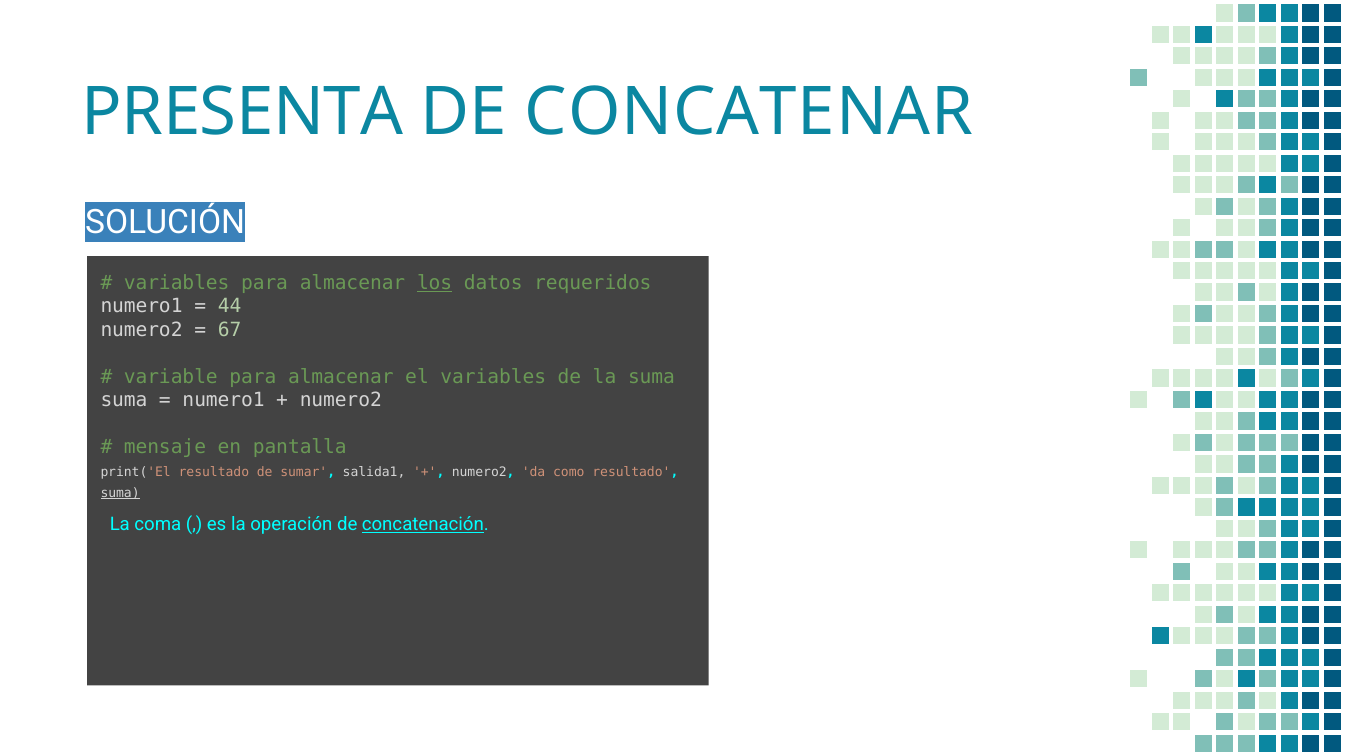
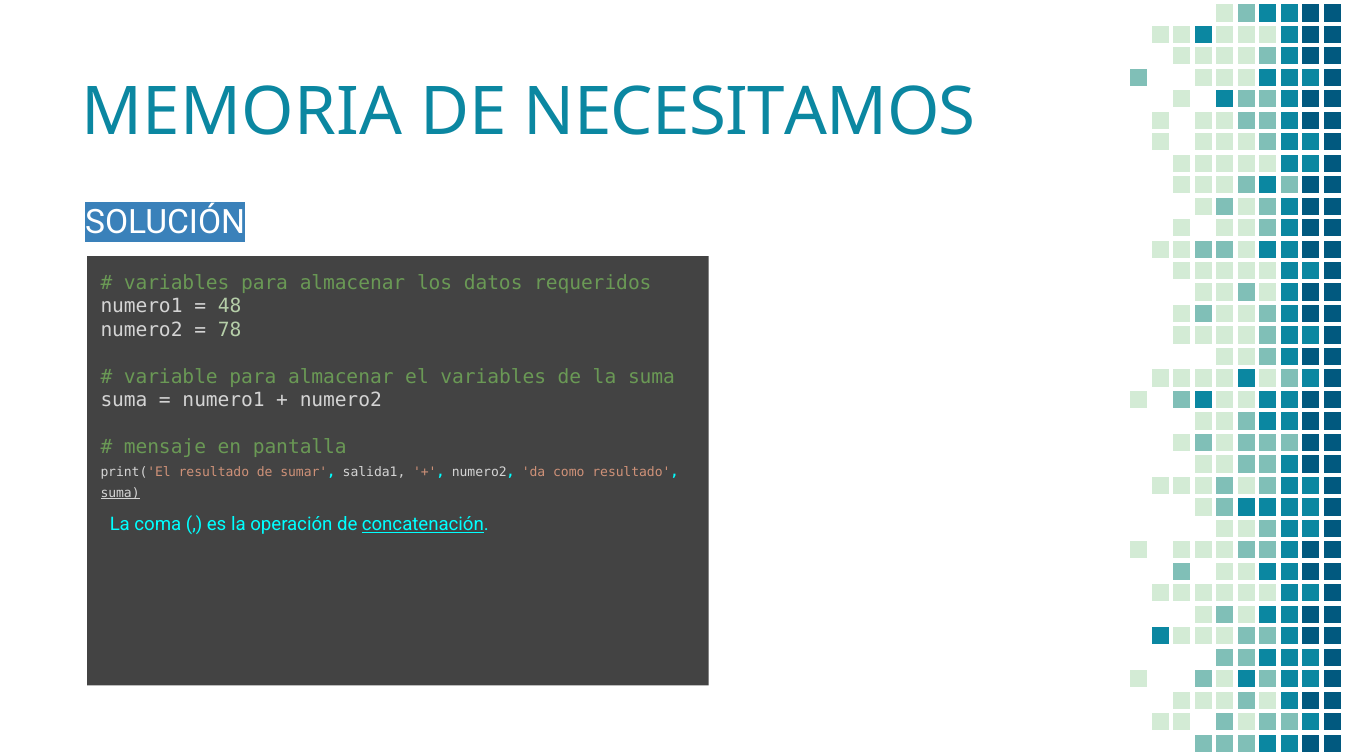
PRESENTA: PRESENTA -> MEMORIA (242, 112)
CONCATENAR: CONCATENAR -> NECESITAMOS (750, 112)
los underline: present -> none (435, 283)
44: 44 -> 48 (230, 306)
67: 67 -> 78 (230, 330)
